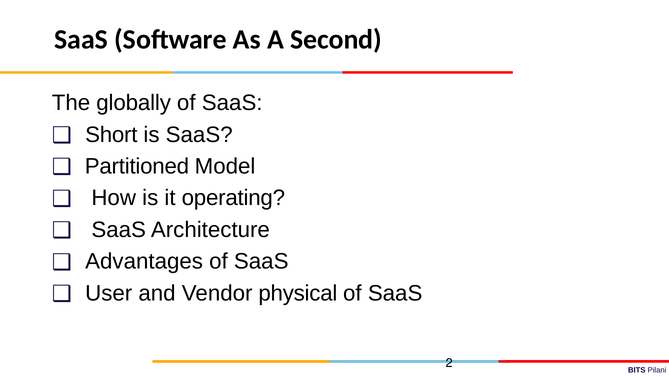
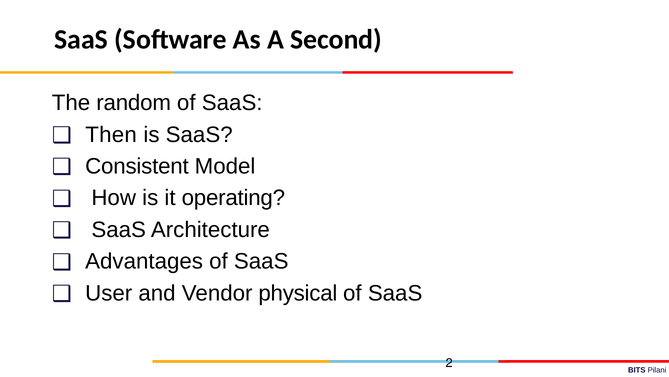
globally: globally -> random (134, 103)
Short: Short -> Then (111, 134)
Partitioned: Partitioned -> Consistent (137, 166)
